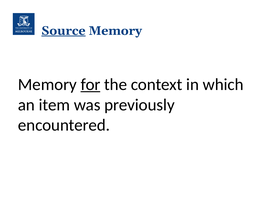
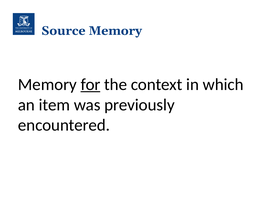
Source underline: present -> none (63, 31)
